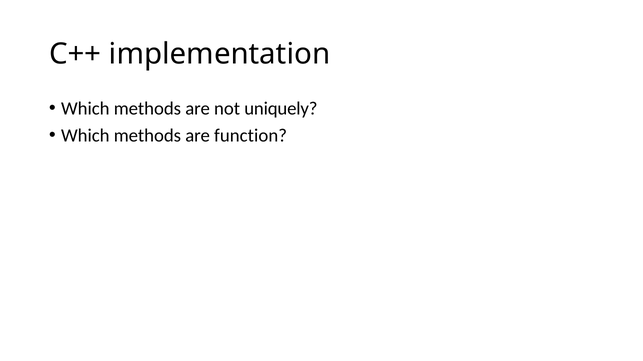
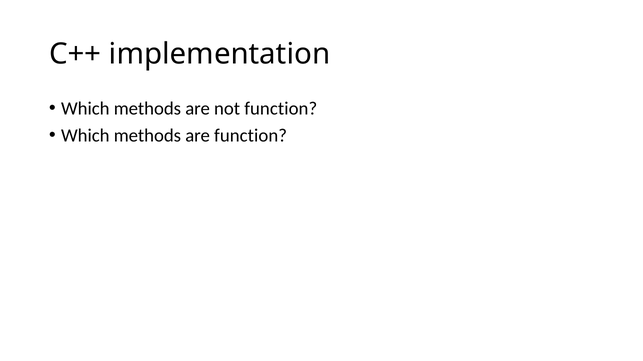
not uniquely: uniquely -> function (281, 109)
